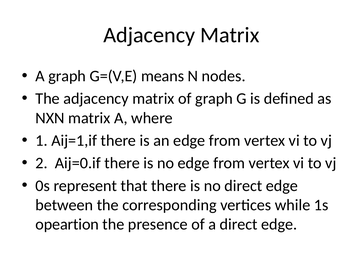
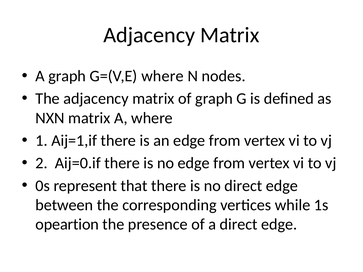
G=(V,E means: means -> where (162, 76)
